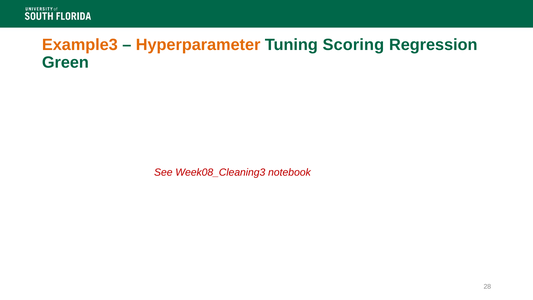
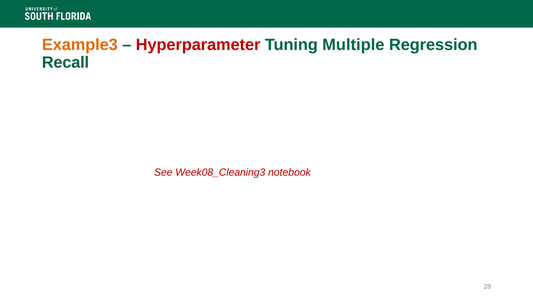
Hyperparameter colour: orange -> red (198, 45)
Scoring: Scoring -> Multiple (353, 45)
Green: Green -> Recall (65, 62)
